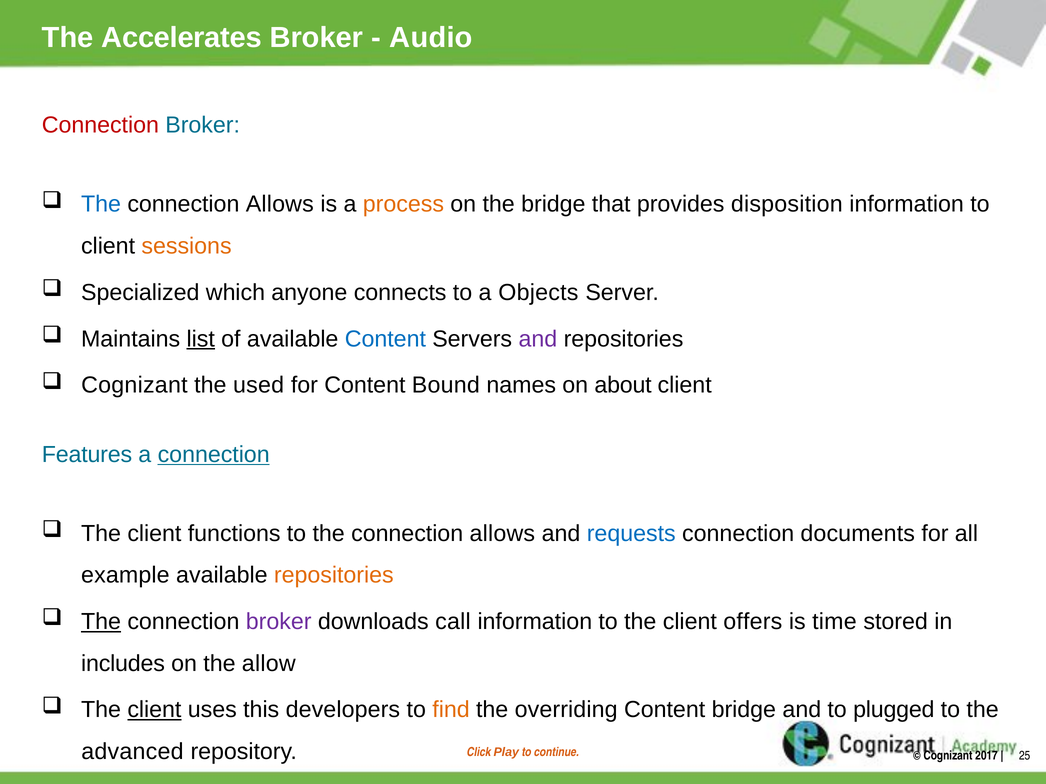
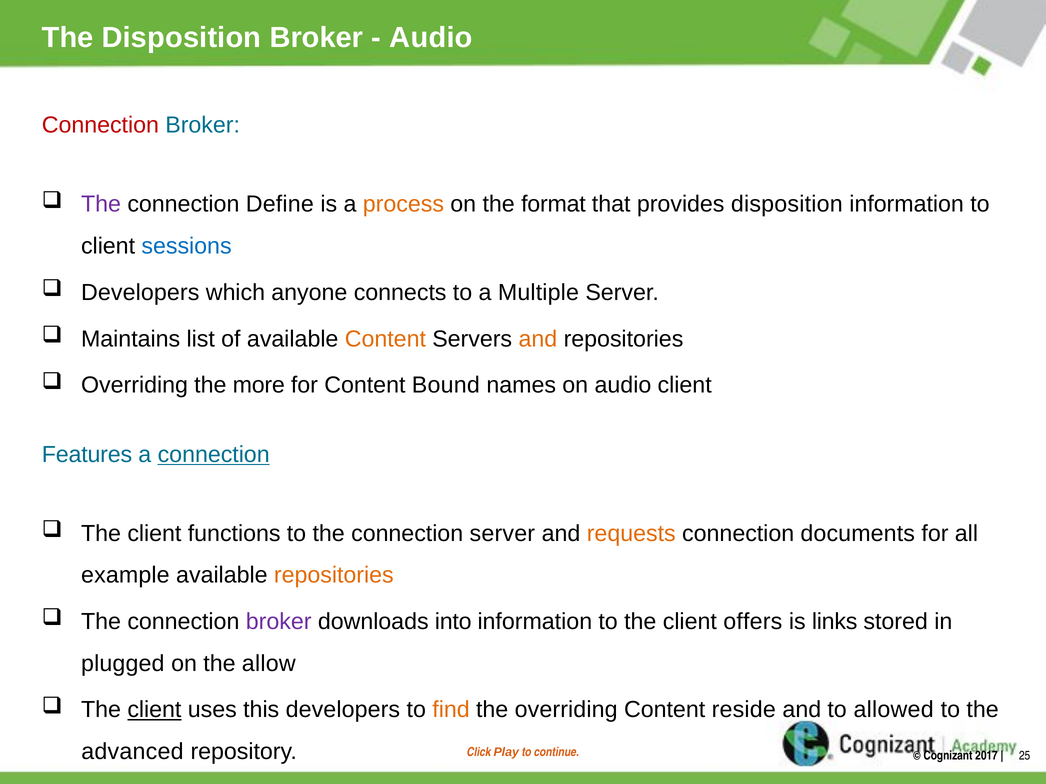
The Accelerates: Accelerates -> Disposition (181, 38)
The colour: blue -> purple (101, 204)
Allows: Allows -> Define (280, 204)
the bridge: bridge -> format (553, 204)
sessions colour: orange -> blue (187, 246)
Specialized: Specialized -> Developers (140, 293)
Objects: Objects -> Multiple (538, 293)
list underline: present -> none (201, 339)
Content colour: blue -> orange (385, 339)
and colour: purple -> orange (538, 339)
Cognizant: Cognizant -> Overriding (135, 386)
used: used -> more (259, 386)
on about: about -> audio (623, 386)
to the connection allows: allows -> server (502, 534)
requests colour: blue -> orange (631, 534)
The underline: present -> none (101, 622)
call: call -> into (453, 622)
time: time -> links (835, 622)
includes: includes -> plugged (123, 664)
Content bridge: bridge -> reside (744, 710)
plugged: plugged -> allowed (894, 710)
